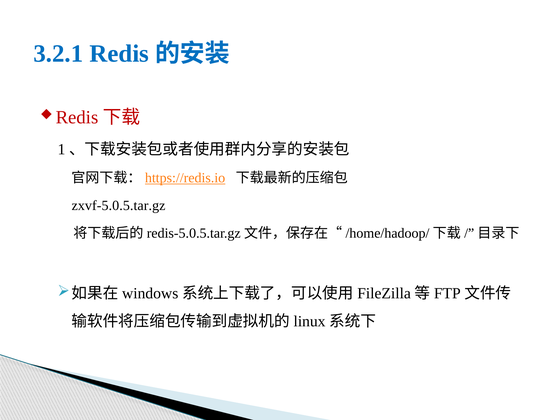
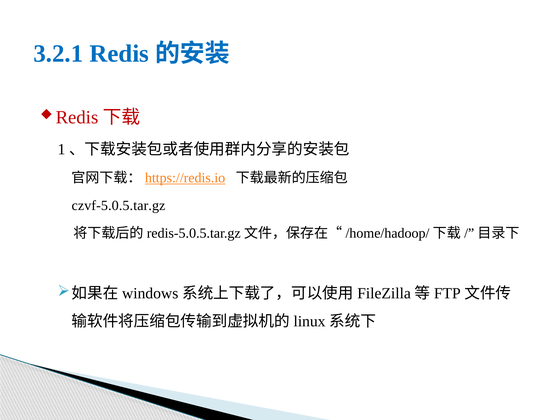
zxvf-5.0.5.tar.gz: zxvf-5.0.5.tar.gz -> czvf-5.0.5.tar.gz (118, 206)
